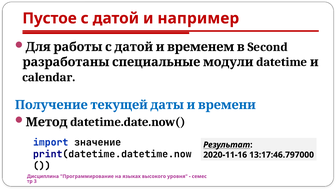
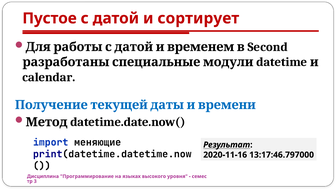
например: например -> сортирует (198, 18)
значение: значение -> меняющие (98, 142)
